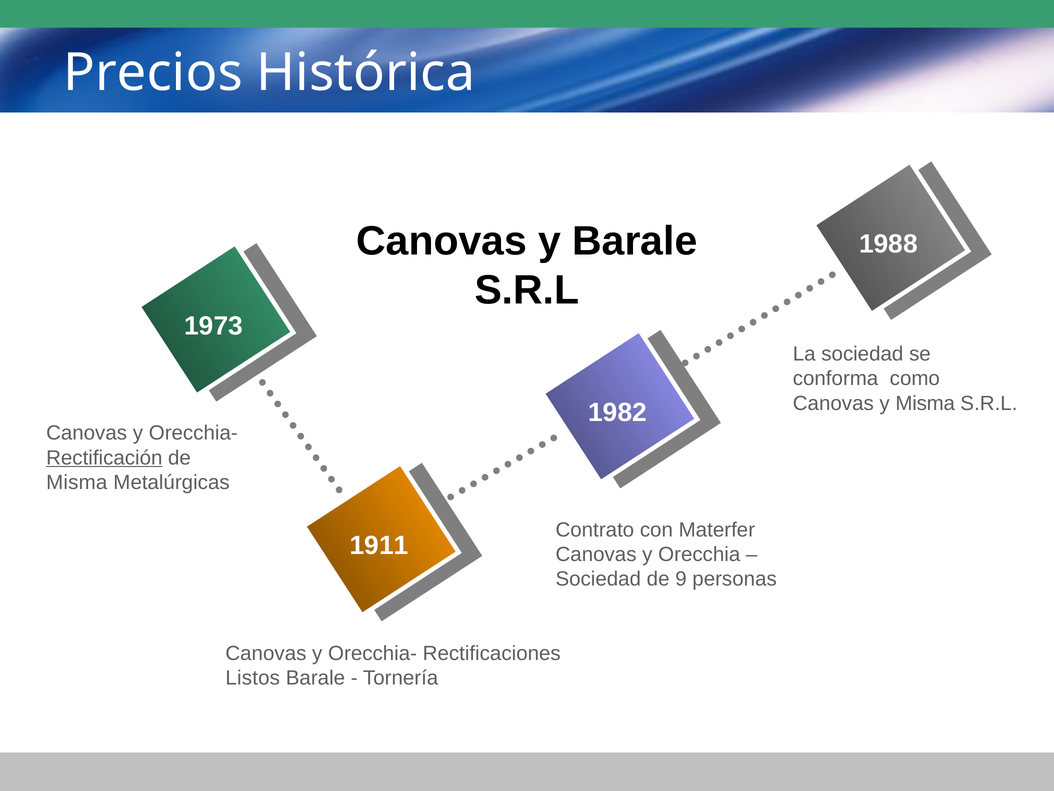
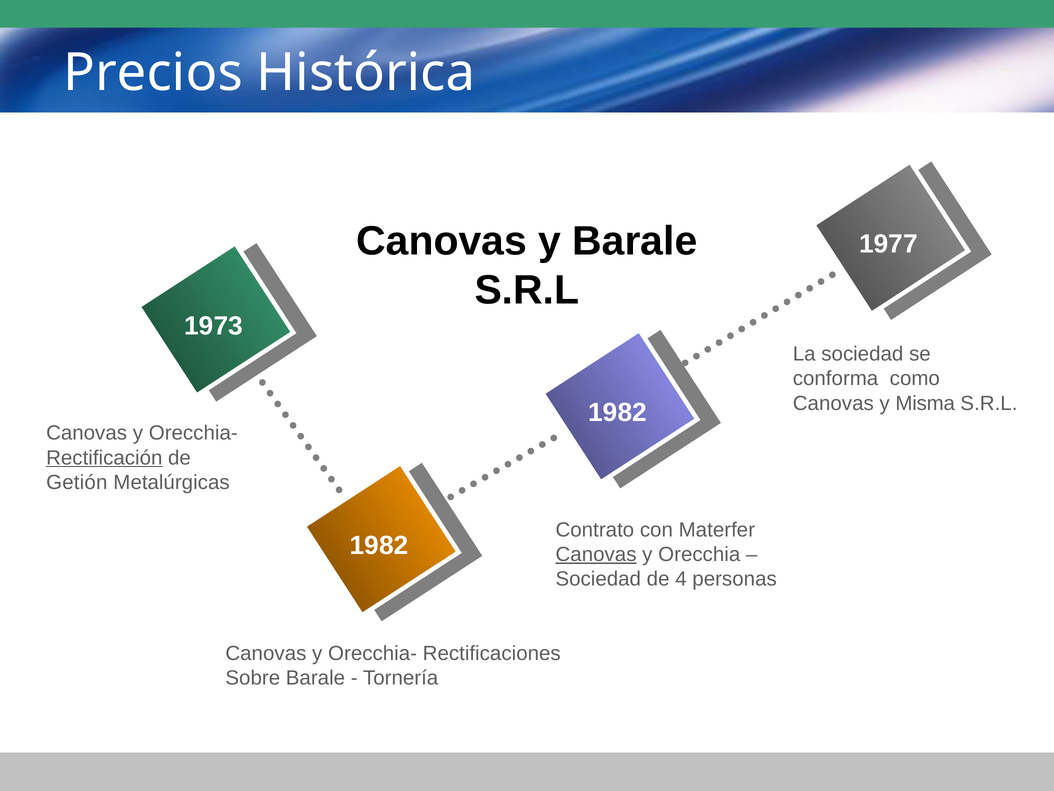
1988: 1988 -> 1977 (888, 244)
Misma: Misma -> Getión (77, 482)
1911: 1911 -> 1982 (379, 545)
Canovas underline: none -> present (596, 554)
9: 9 -> 4 (681, 579)
Listos: Listos -> Sobre (253, 678)
